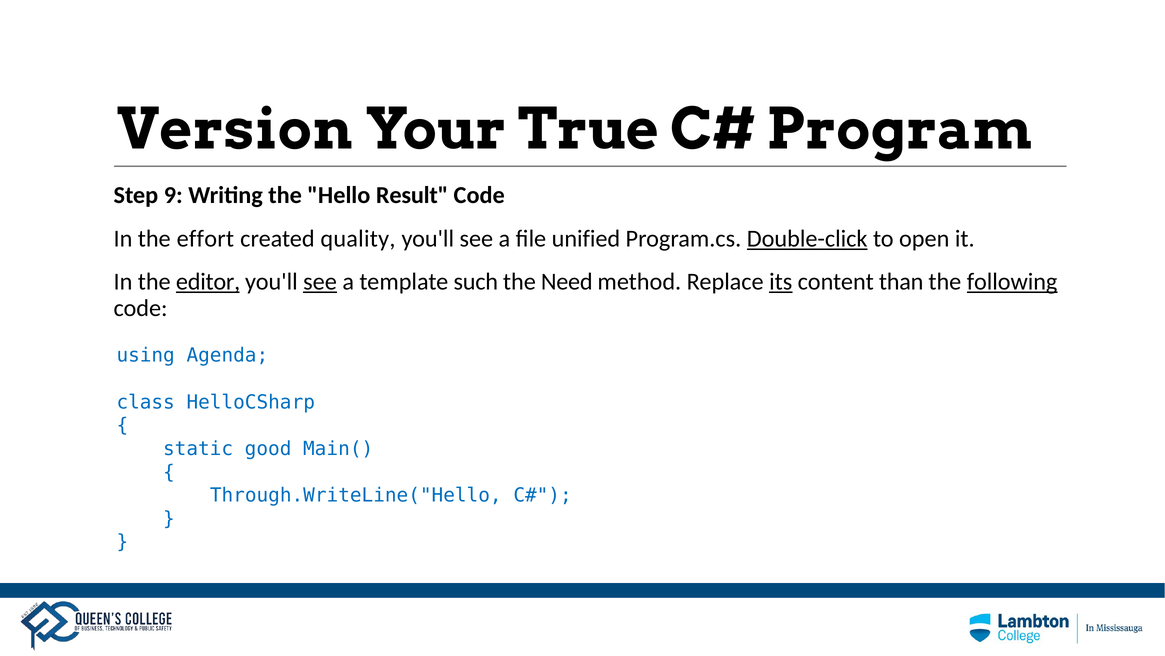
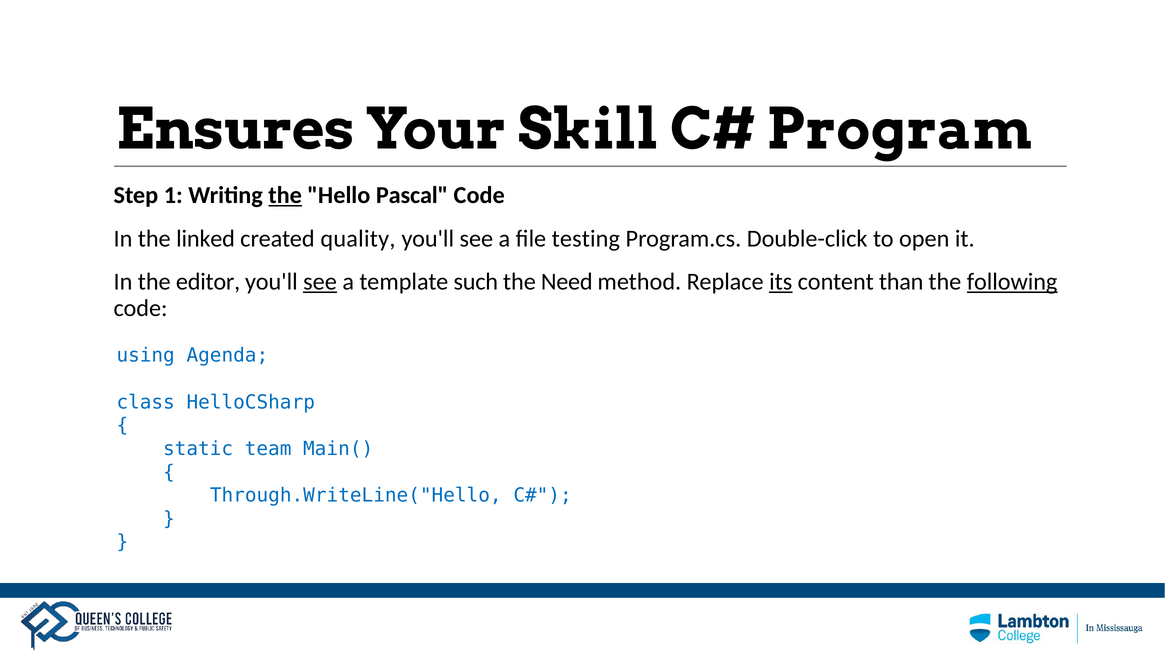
Version: Version -> Ensures (236, 130)
True: True -> Skill (588, 130)
9: 9 -> 1 (173, 195)
the underline: none -> present (285, 195)
Result: Result -> Pascal (412, 195)
effort: effort -> linked (206, 238)
unified: unified -> testing (586, 238)
Double-click underline: present -> none (807, 238)
editor underline: present -> none (208, 282)
good: good -> team (268, 448)
